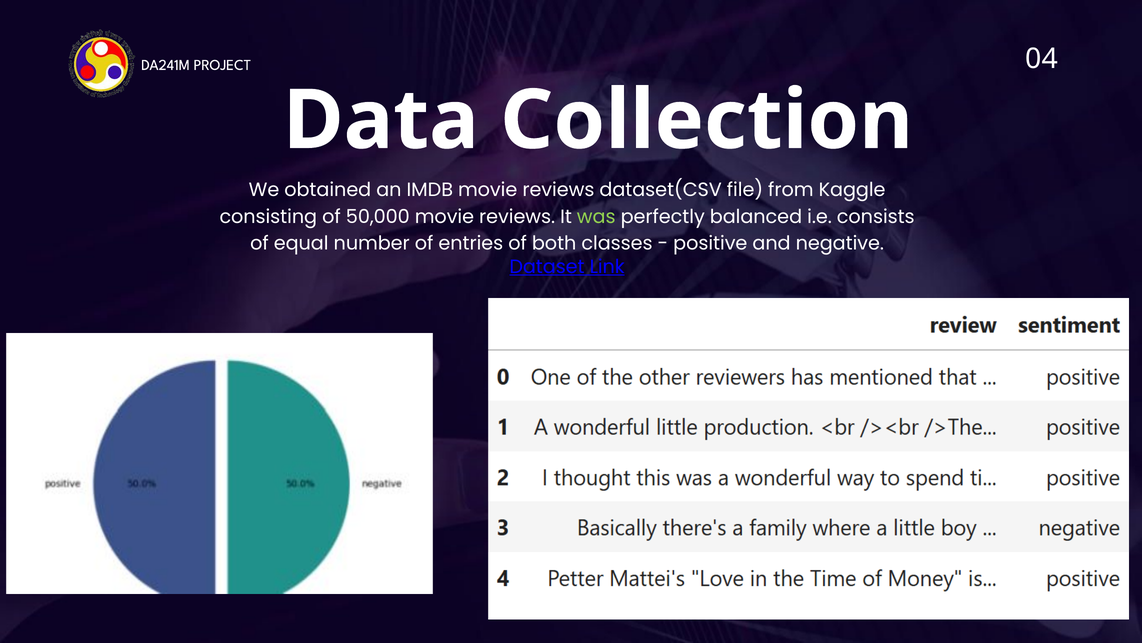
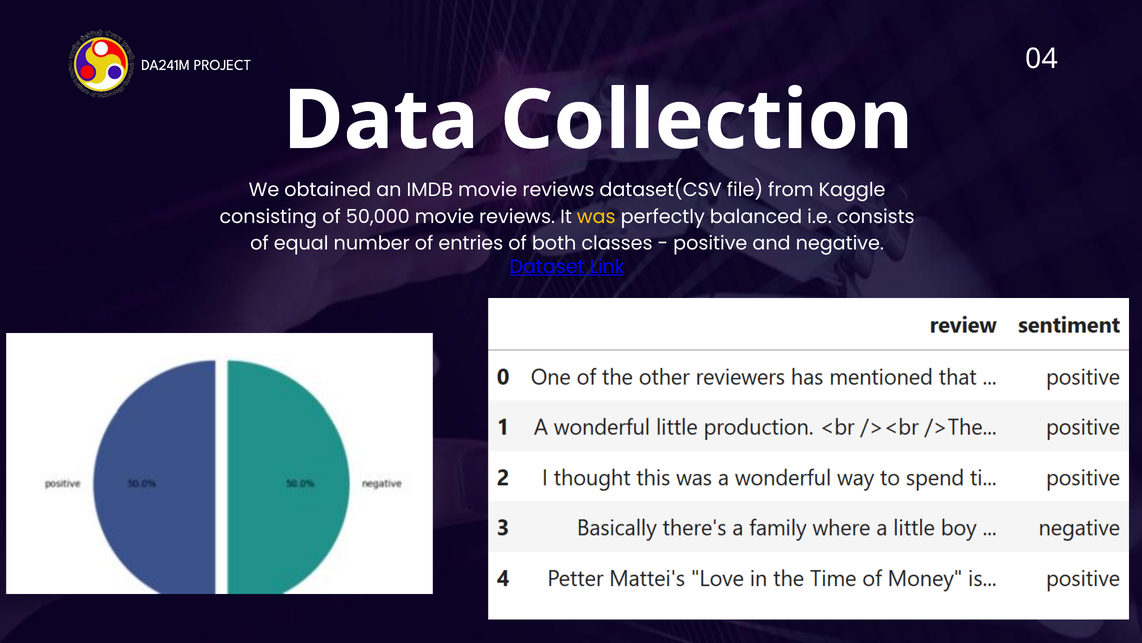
was colour: light green -> yellow (596, 217)
